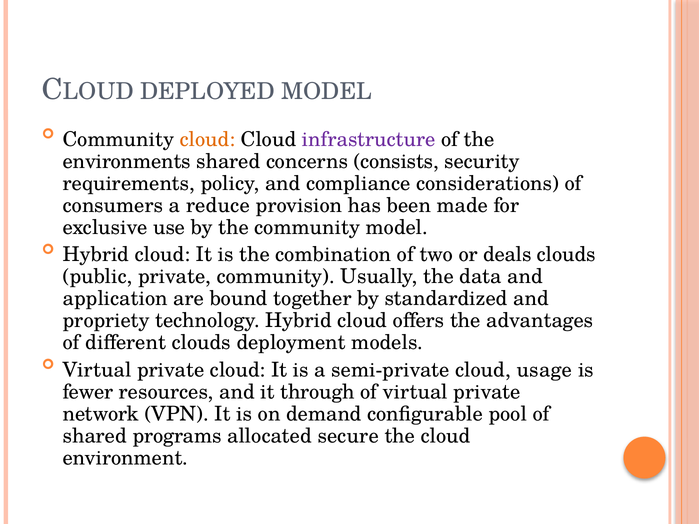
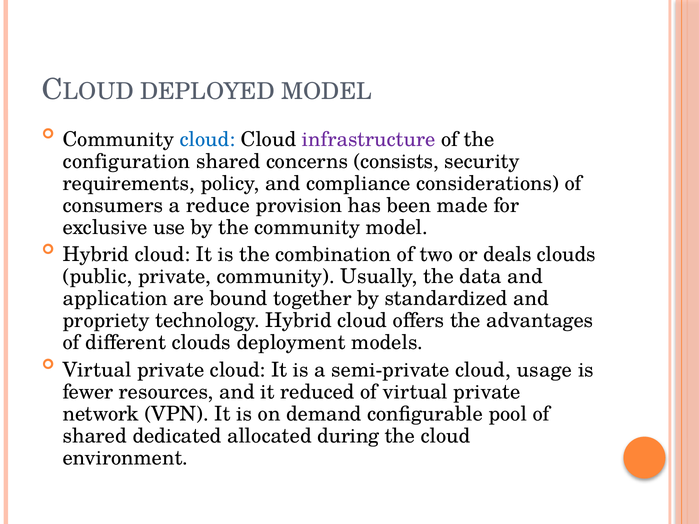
cloud colour: orange -> blue (207, 139)
environments: environments -> configuration (127, 161)
through: through -> reduced (318, 392)
programs: programs -> dedicated (177, 436)
secure: secure -> during (348, 436)
